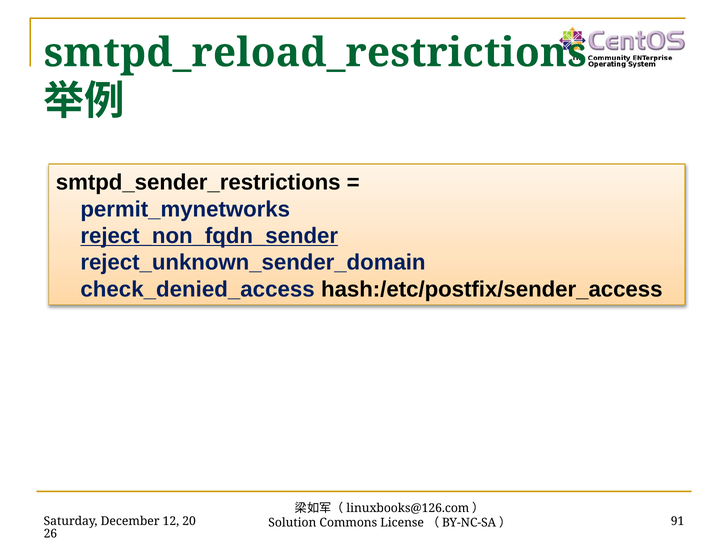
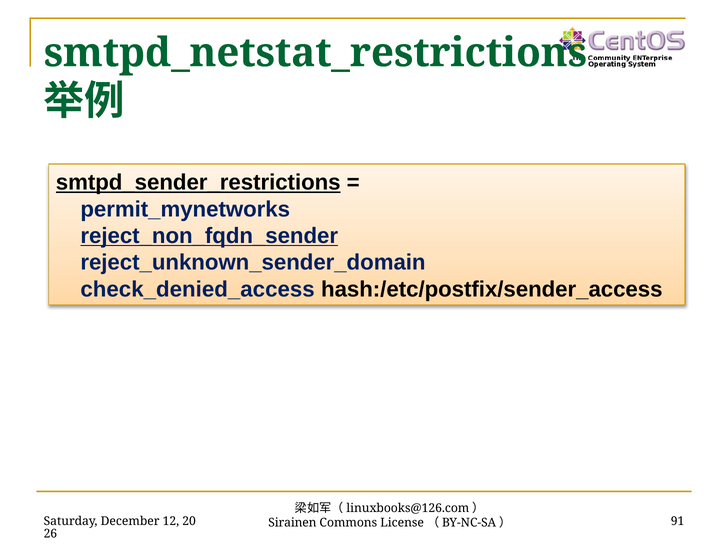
smtpd_reload_restrictions: smtpd_reload_restrictions -> smtpd_netstat_restrictions (315, 53)
smtpd_sender_restrictions underline: none -> present (198, 183)
Solution: Solution -> Sirainen (292, 523)
